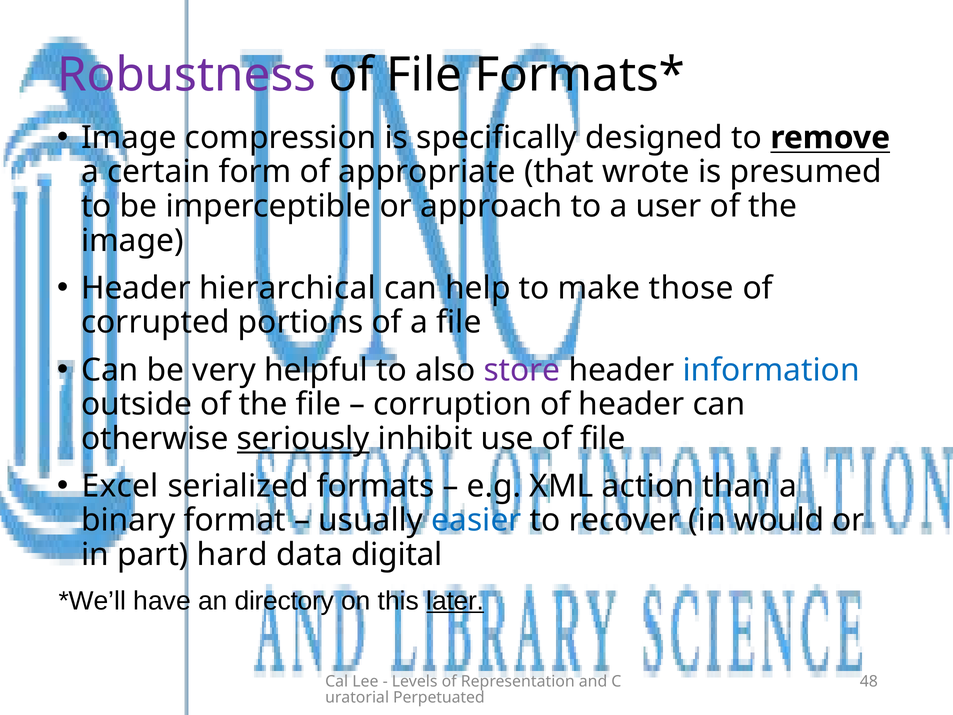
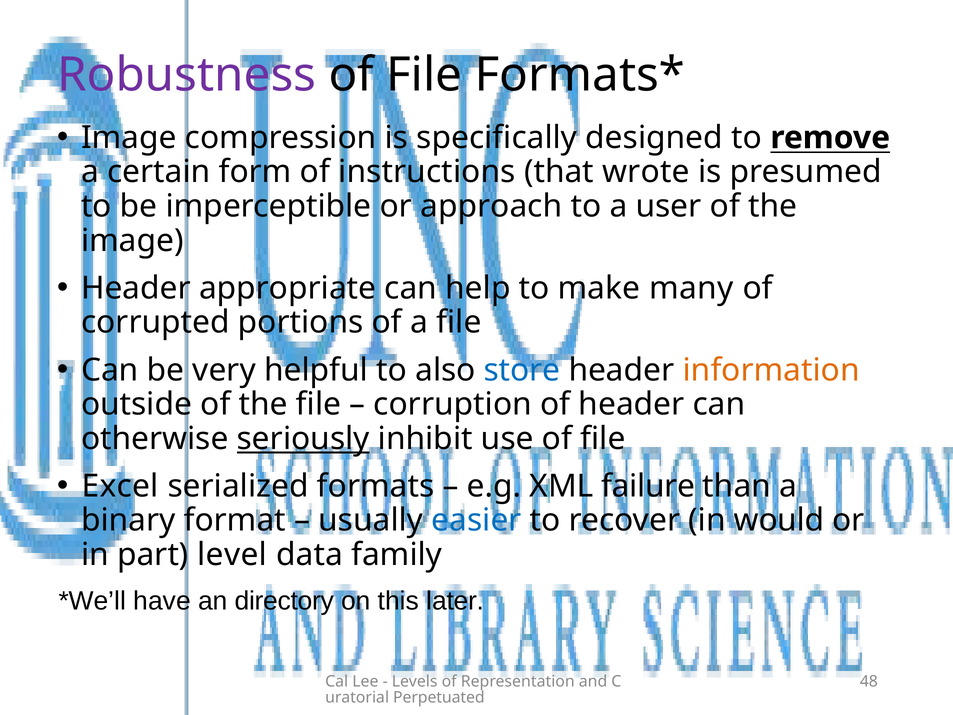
appropriate: appropriate -> instructions (427, 172)
hierarchical: hierarchical -> appropriate (288, 288)
those: those -> many (691, 288)
store colour: purple -> blue (522, 370)
information colour: blue -> orange (771, 370)
action: action -> failure (648, 486)
hard: hard -> level (232, 555)
digital: digital -> family (397, 555)
later underline: present -> none (455, 601)
